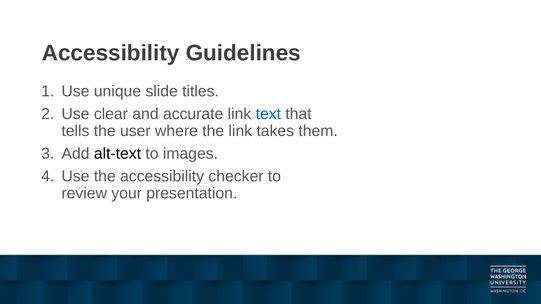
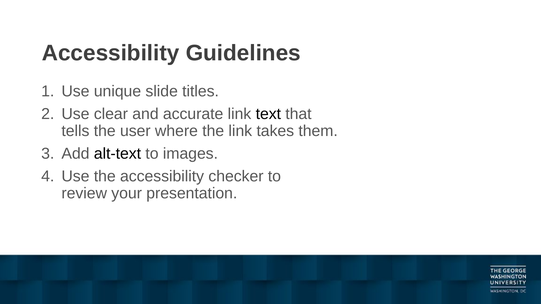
text colour: blue -> black (268, 114)
